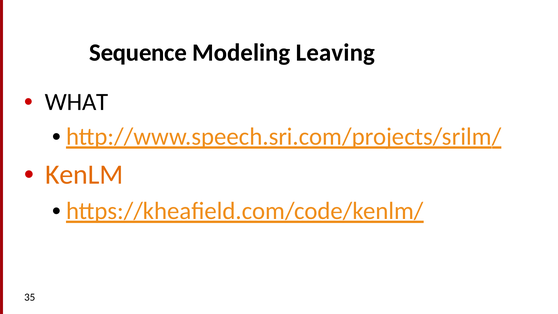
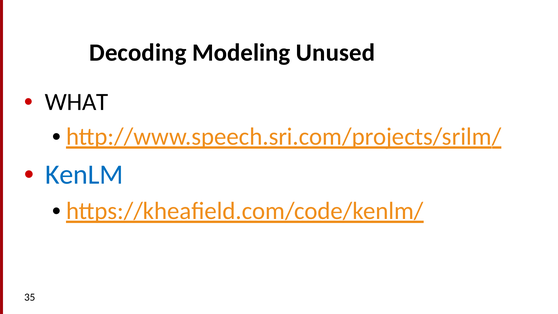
Sequence: Sequence -> Decoding (138, 53)
Leaving: Leaving -> Unused (336, 53)
KenLM colour: orange -> blue (84, 175)
